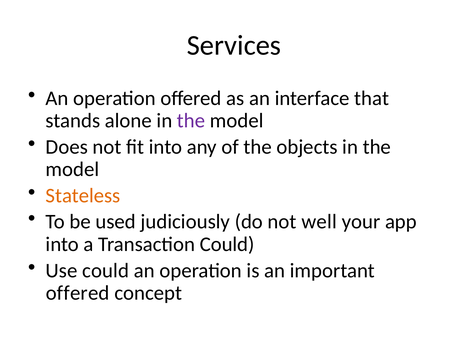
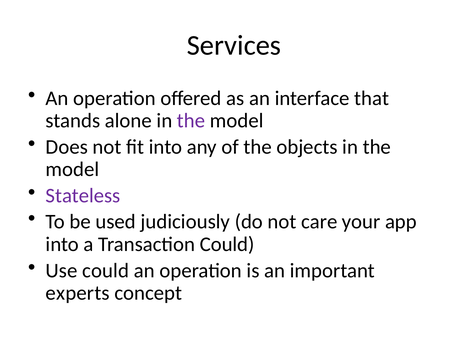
Stateless colour: orange -> purple (83, 196)
well: well -> care (319, 222)
offered: offered -> experts (78, 293)
